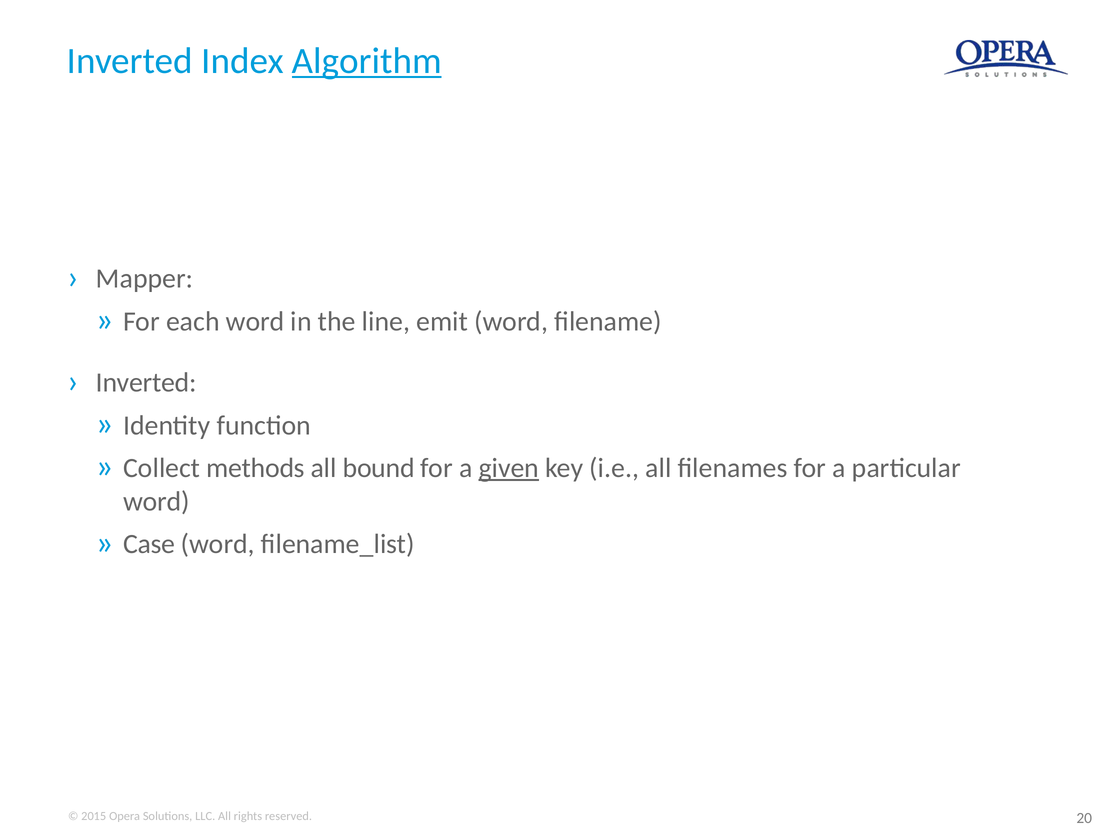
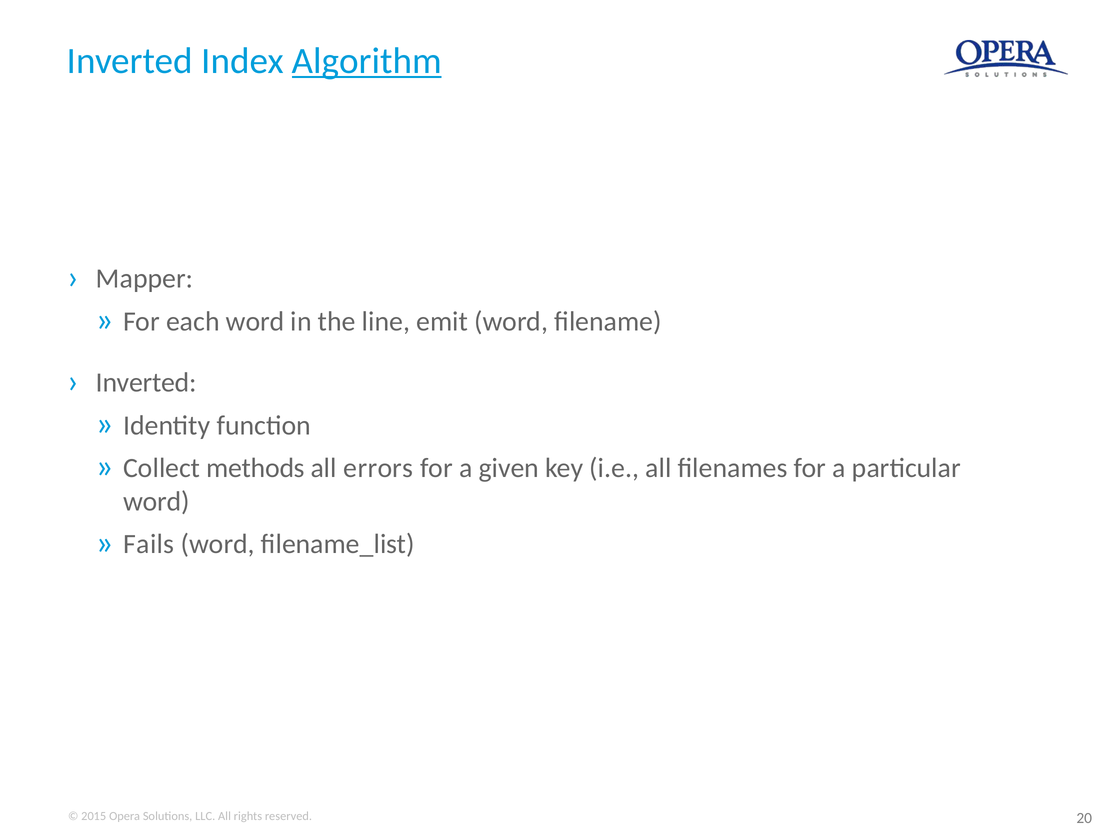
bound: bound -> errors (378, 468)
given underline: present -> none (509, 468)
Case: Case -> Fails (149, 544)
